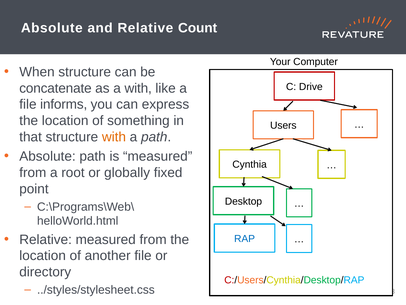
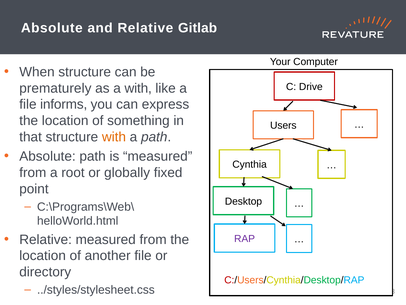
Count: Count -> Gitlab (198, 28)
concatenate: concatenate -> prematurely (55, 88)
RAP colour: blue -> purple (245, 238)
